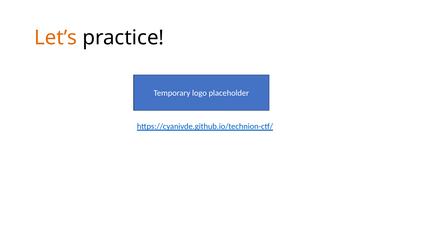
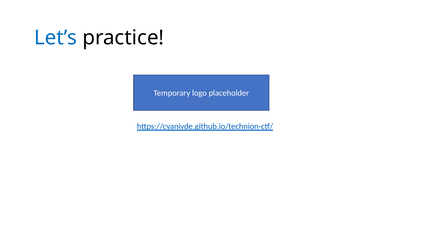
Let’s colour: orange -> blue (56, 38)
